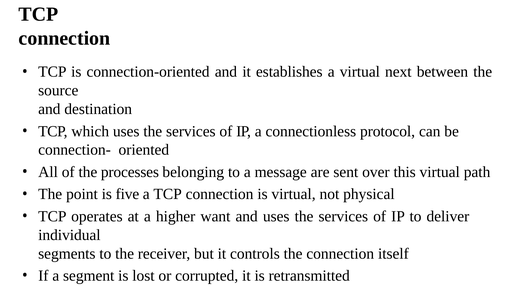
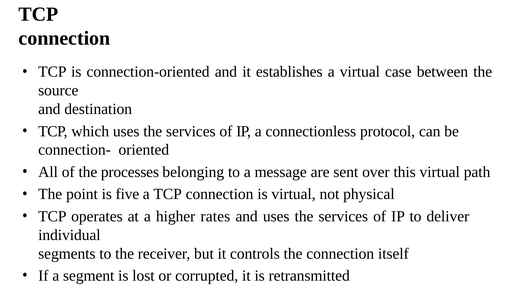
next: next -> case (398, 72)
want: want -> rates (215, 216)
